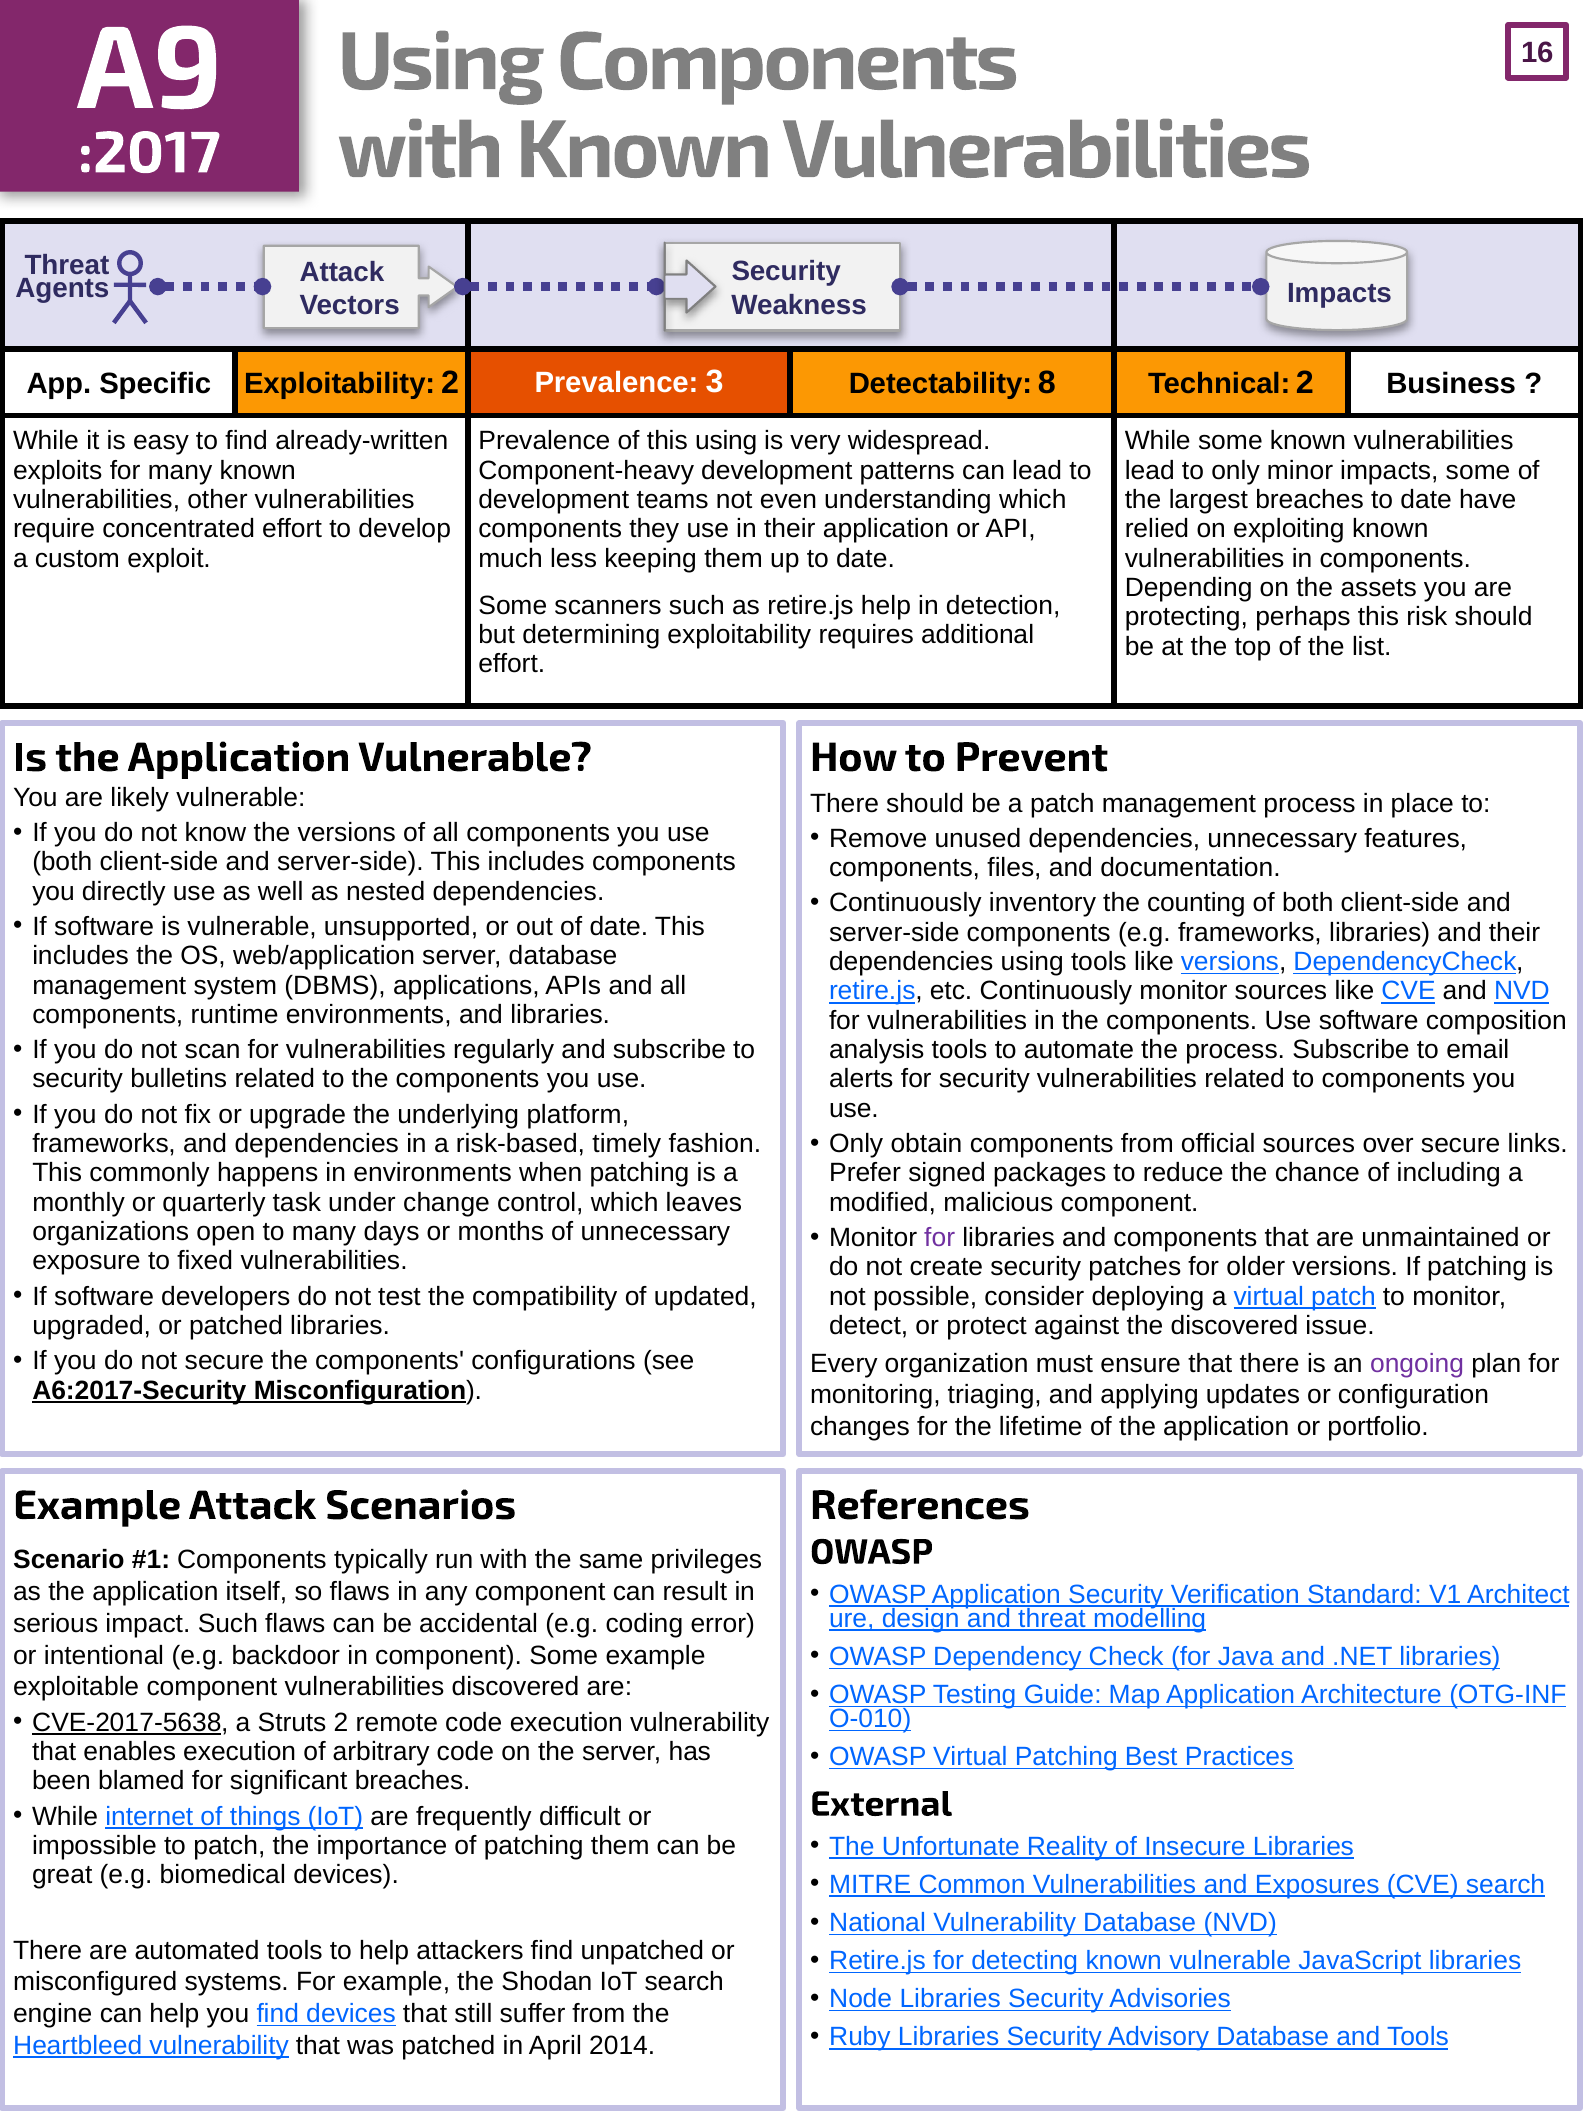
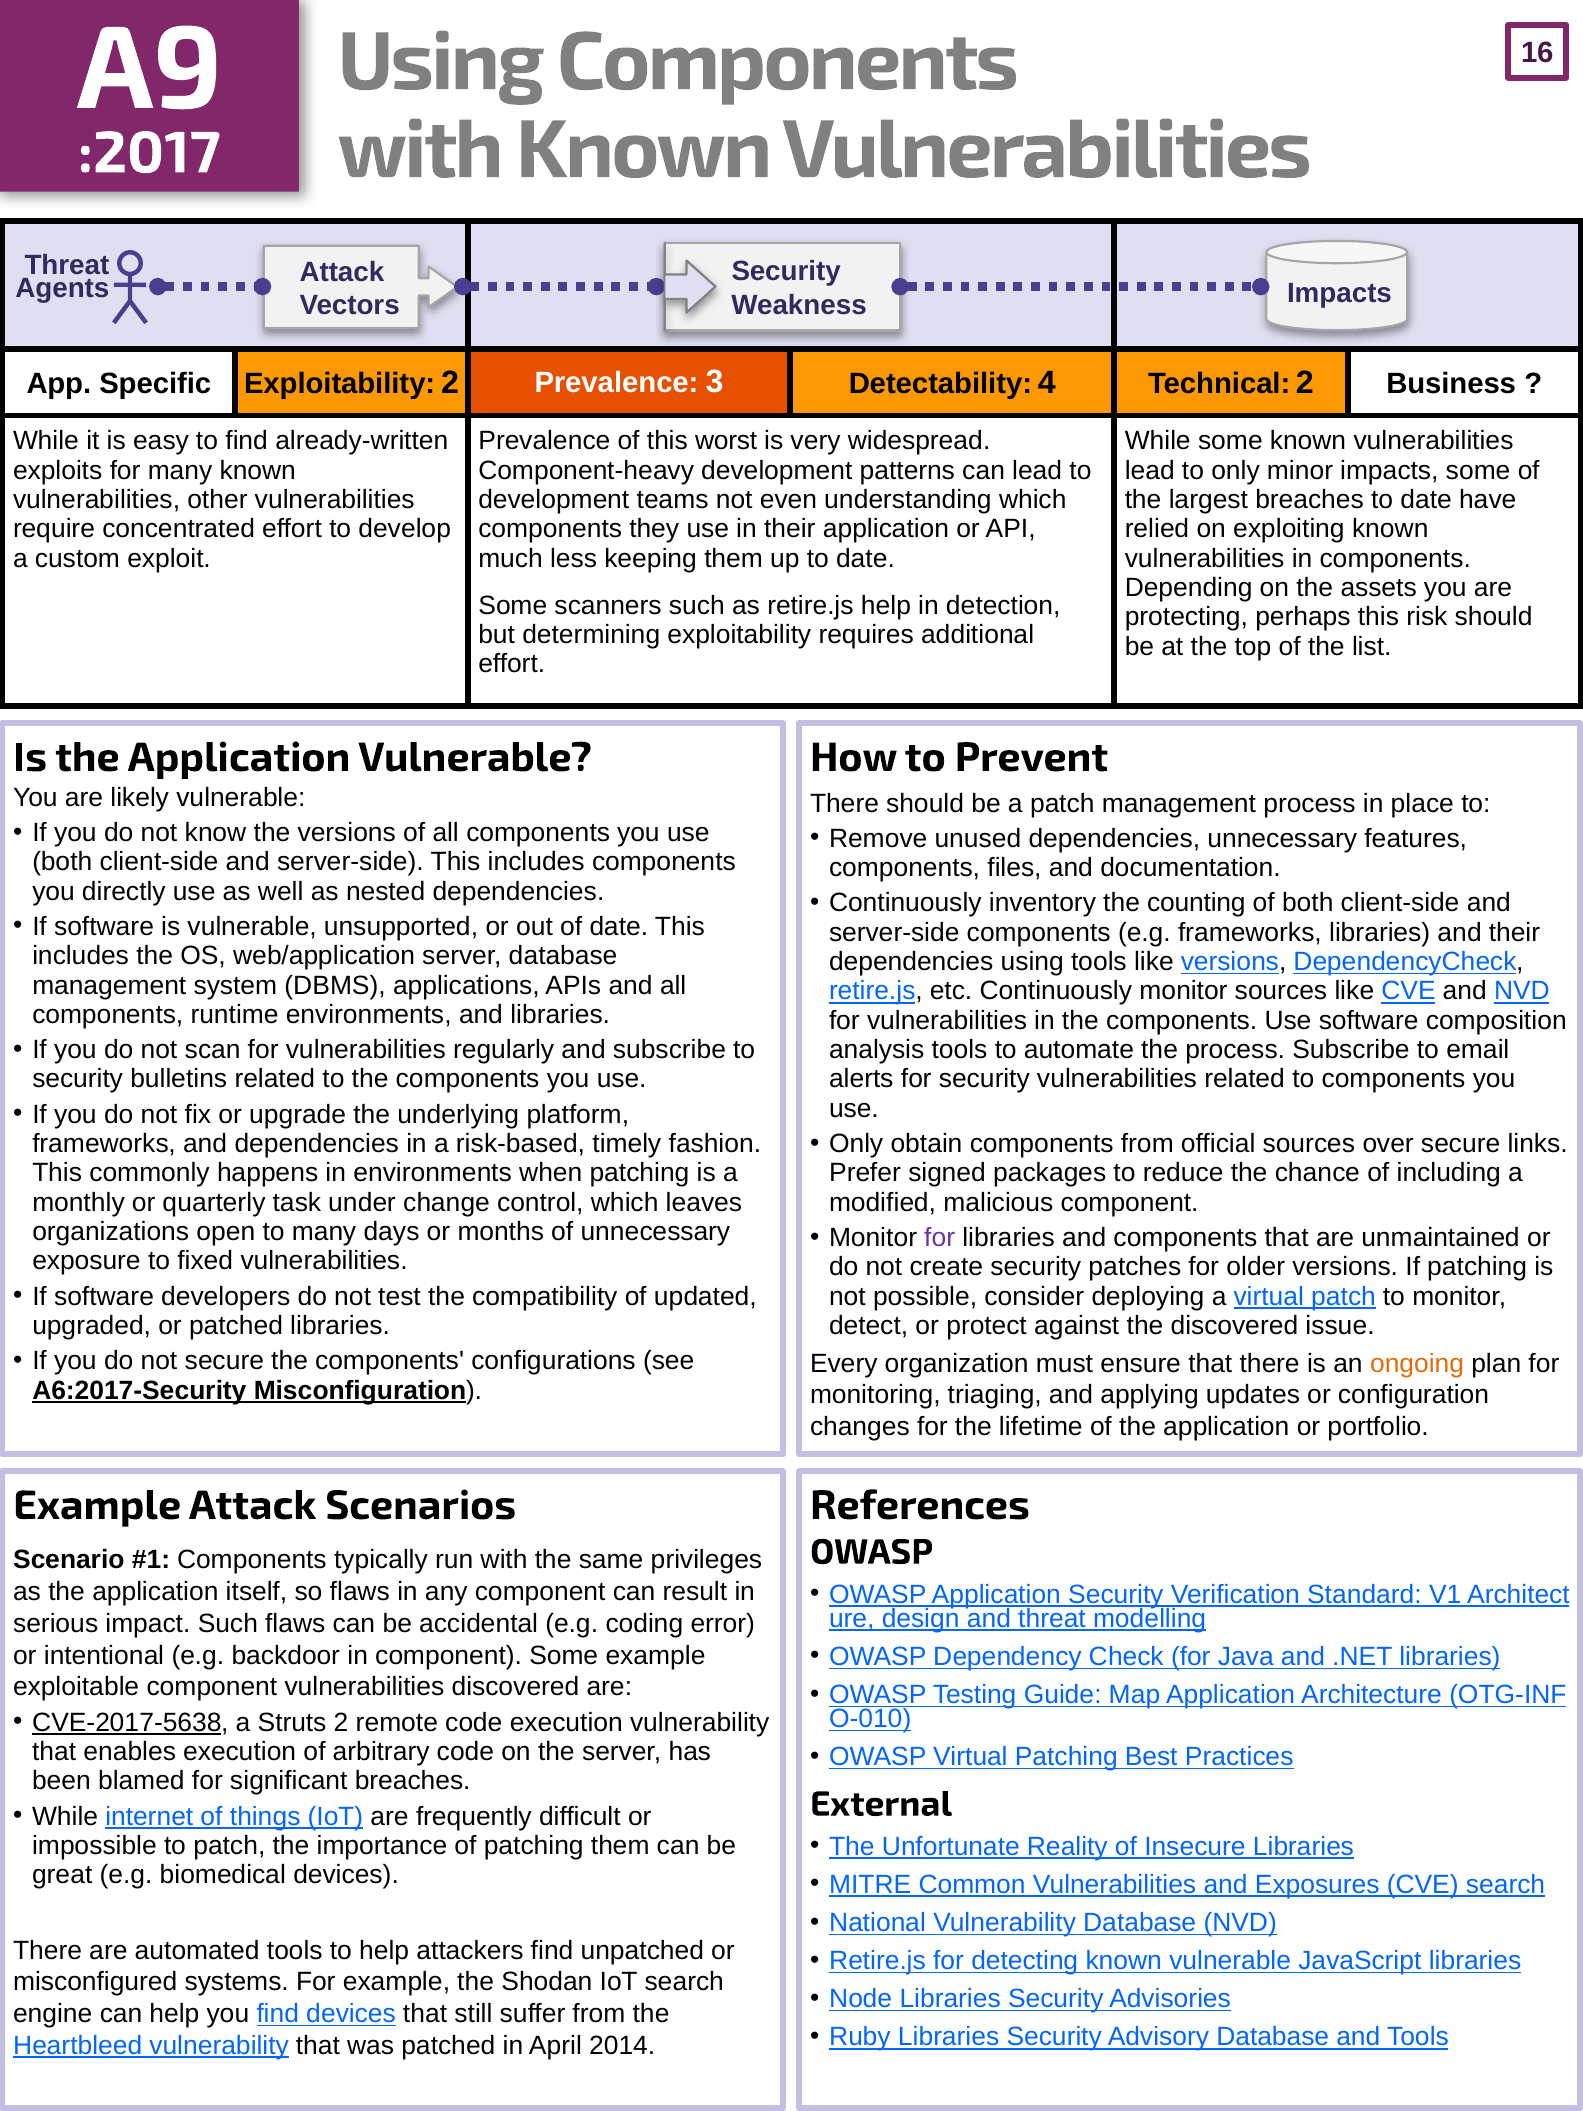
8: 8 -> 4 (1047, 382)
this using: using -> worst (726, 441)
ongoing colour: purple -> orange (1417, 1363)
